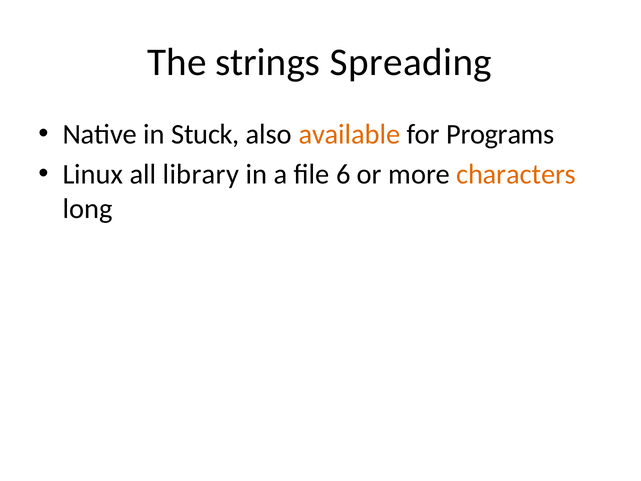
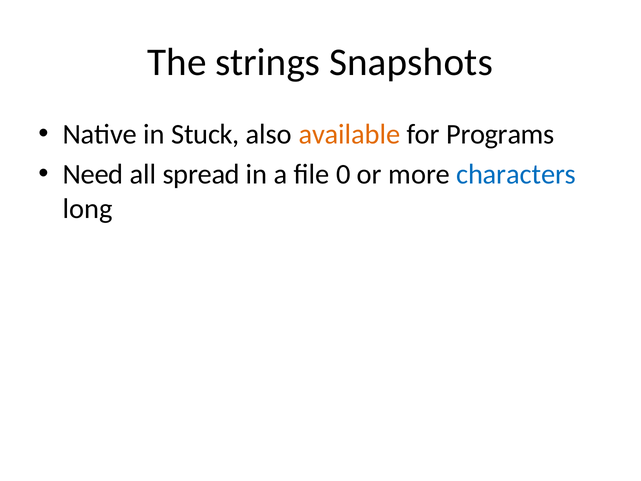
Spreading: Spreading -> Snapshots (411, 62)
Linux: Linux -> Need (93, 174)
library: library -> spread (201, 174)
6: 6 -> 0 (343, 174)
characters colour: orange -> blue (516, 174)
